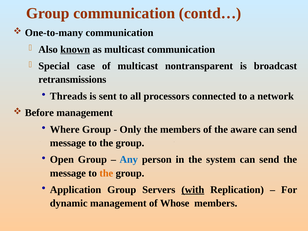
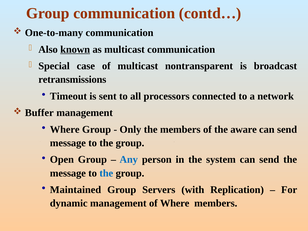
Threads: Threads -> Timeout (68, 96)
Before: Before -> Buffer (39, 113)
the colour: orange -> blue (106, 173)
Application: Application -> Maintained (76, 190)
with underline: present -> none (193, 190)
of Whose: Whose -> Where (175, 203)
